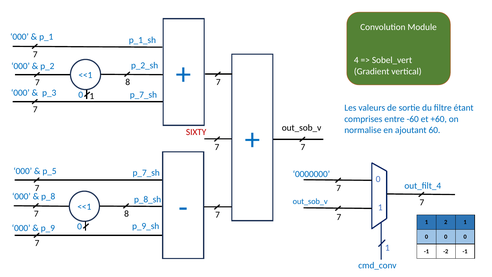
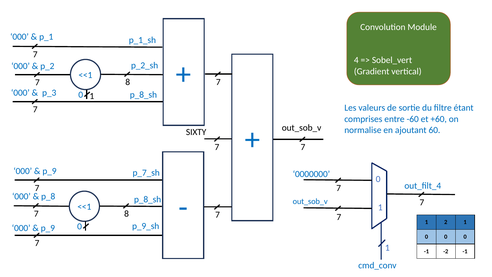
p_7_sh: p_7_sh -> p_8_sh (143, 95)
SIXTY colour: red -> black (196, 132)
p_5: p_5 -> p_9 (49, 171)
